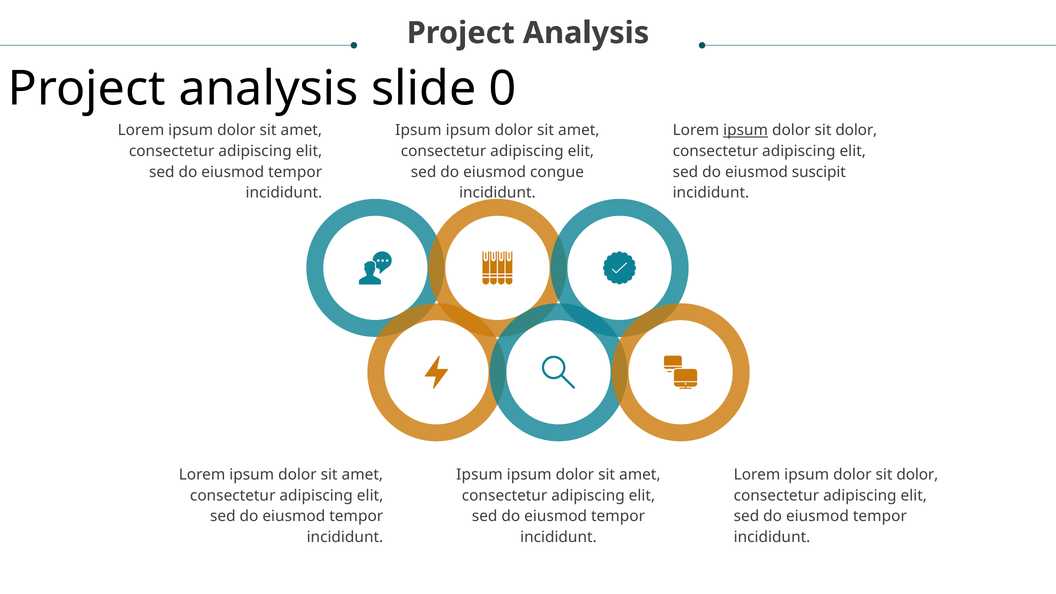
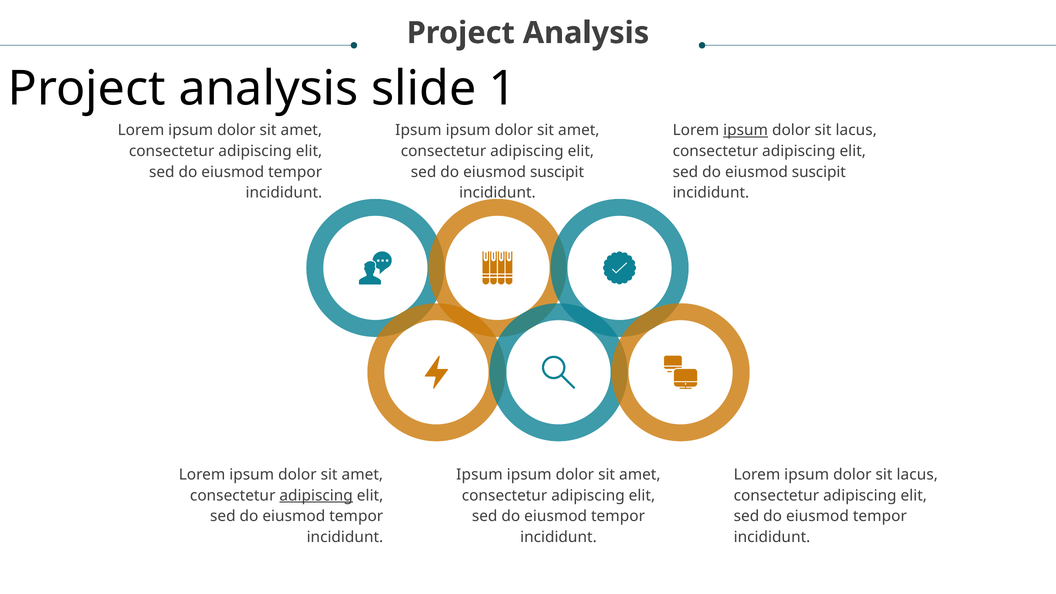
0: 0 -> 1 (503, 89)
dolor: dolor -> lacus (856, 130)
congue: congue -> suscipit (557, 172)
dolor: dolor -> lacus (917, 475)
adipiscing underline: none -> present (316, 495)
